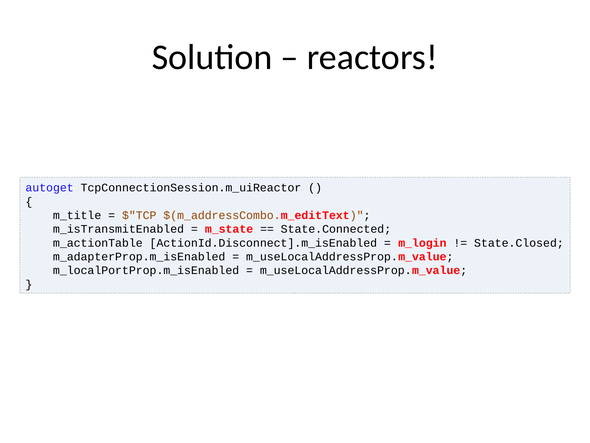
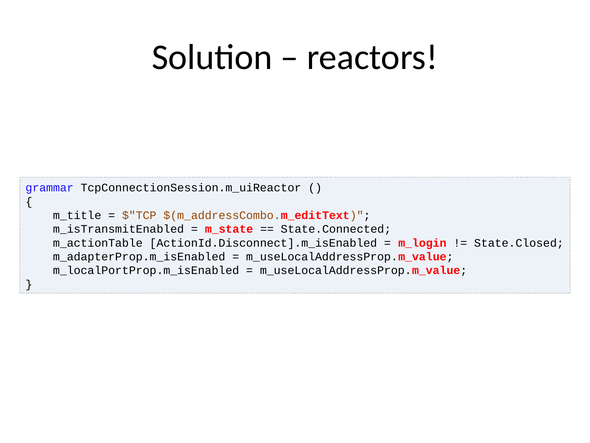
autoget: autoget -> grammar (50, 188)
